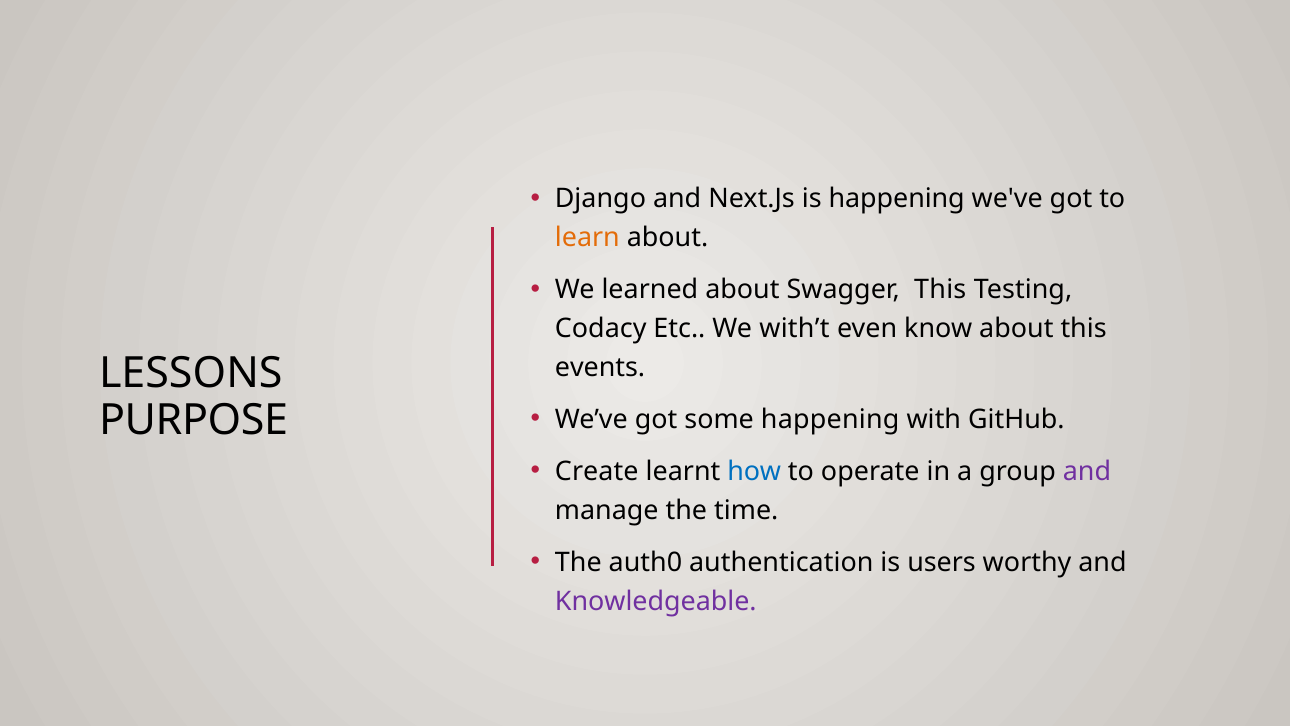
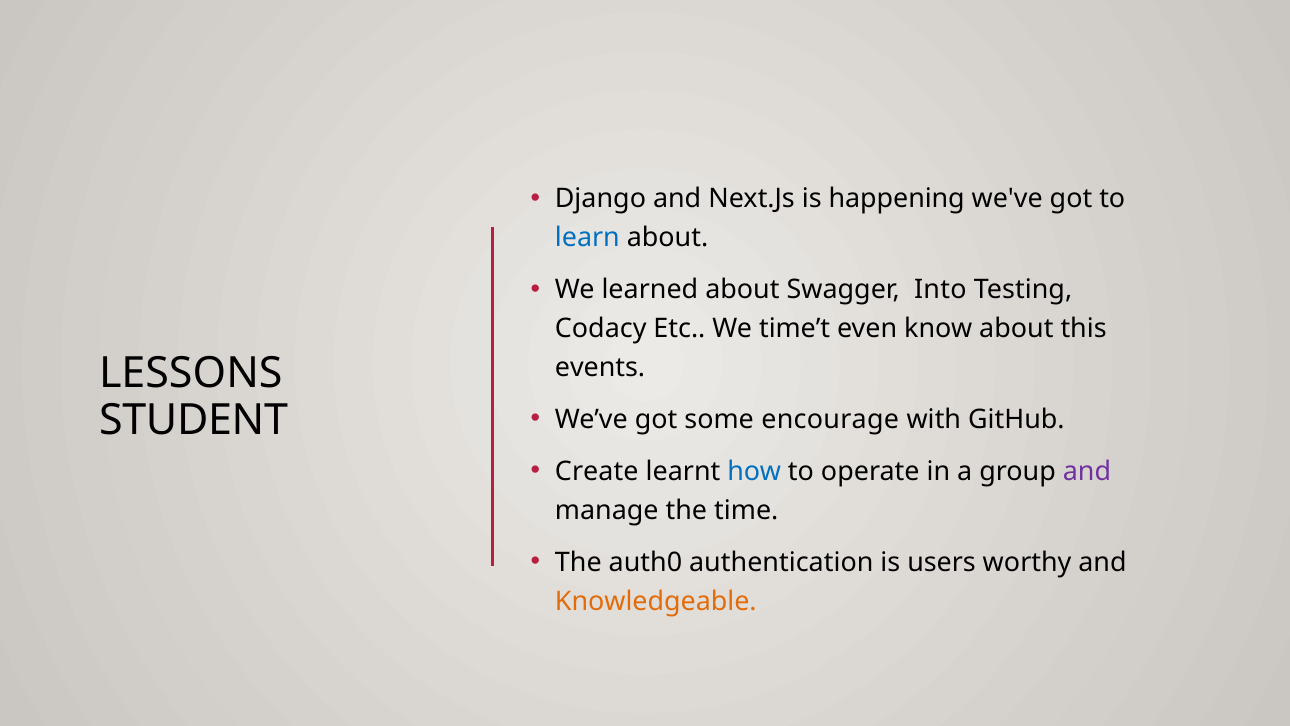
learn colour: orange -> blue (587, 237)
Swagger This: This -> Into (940, 290)
with’t: with’t -> time’t (795, 328)
some happening: happening -> encourage (830, 419)
PURPOSE: PURPOSE -> STUDENT (194, 420)
Knowledgeable colour: purple -> orange (656, 601)
